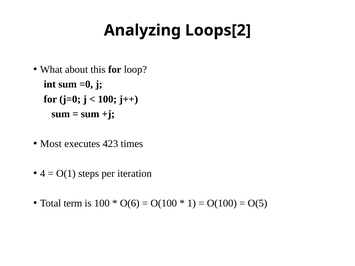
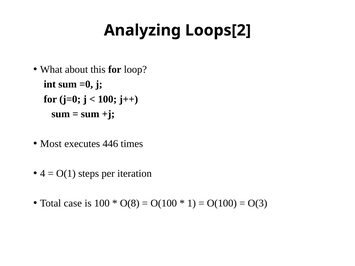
423: 423 -> 446 (110, 144)
term: term -> case (73, 203)
O(6: O(6 -> O(8 (130, 203)
O(5: O(5 -> O(3 (258, 203)
